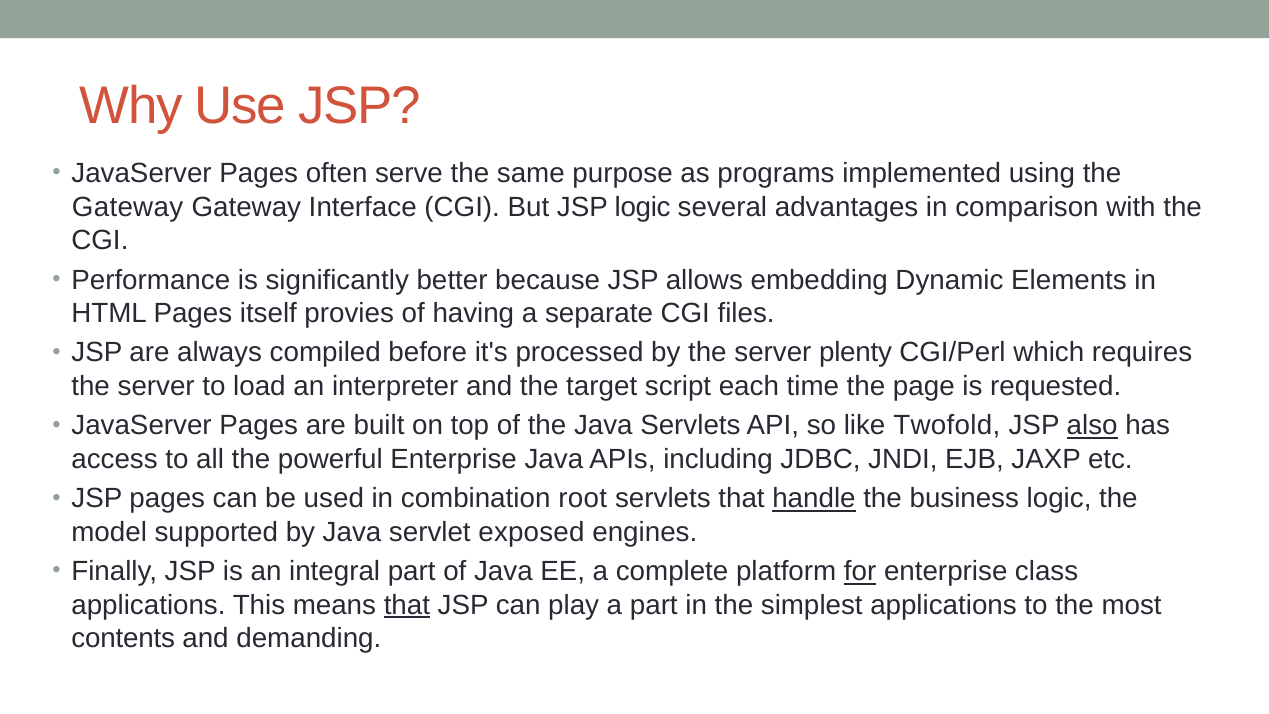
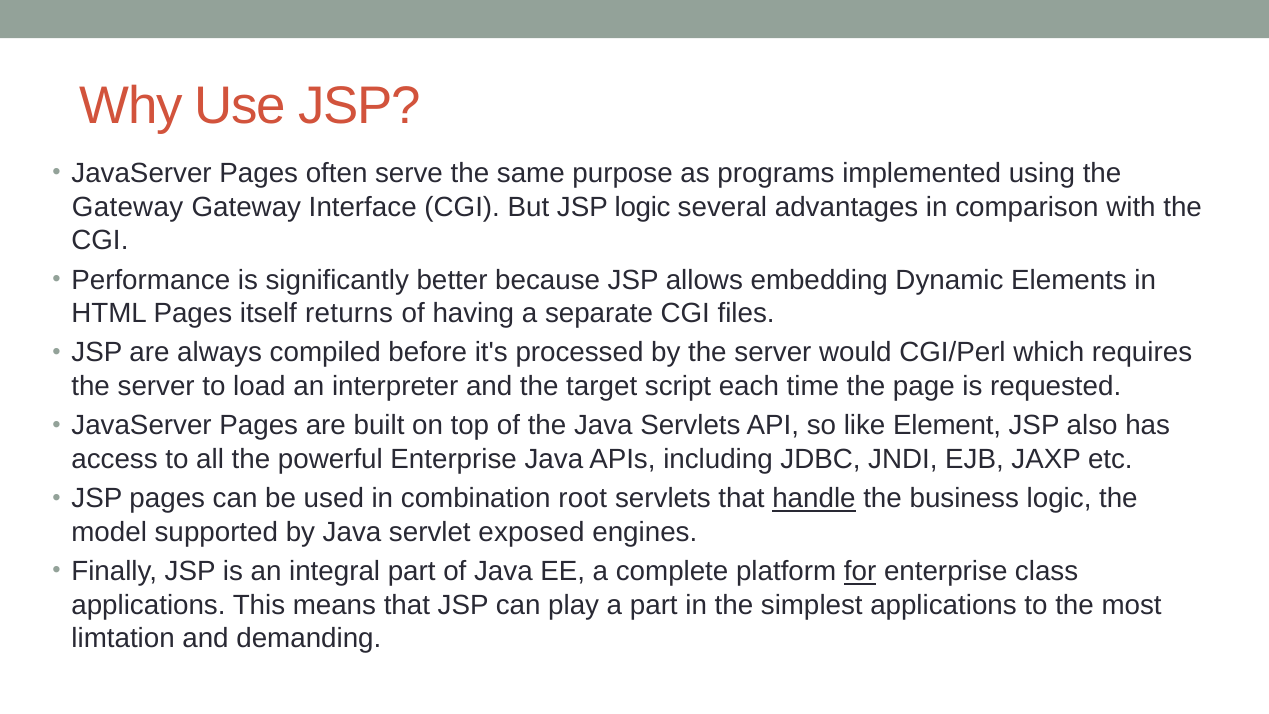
provies: provies -> returns (349, 313)
plenty: plenty -> would (855, 353)
Twofold: Twofold -> Element (947, 426)
also underline: present -> none (1092, 426)
that underline: present -> none (407, 605)
contents: contents -> limtation (123, 638)
